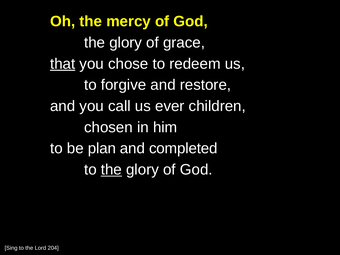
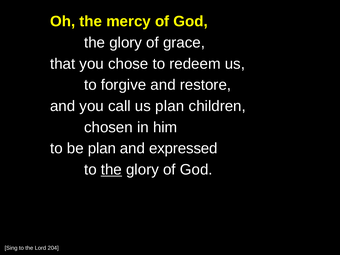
that underline: present -> none (63, 64)
us ever: ever -> plan (170, 106)
completed: completed -> expressed (183, 148)
